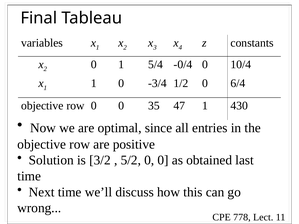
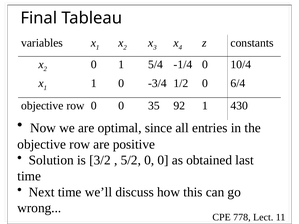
-0/4: -0/4 -> -1/4 (183, 64)
47: 47 -> 92 (179, 106)
